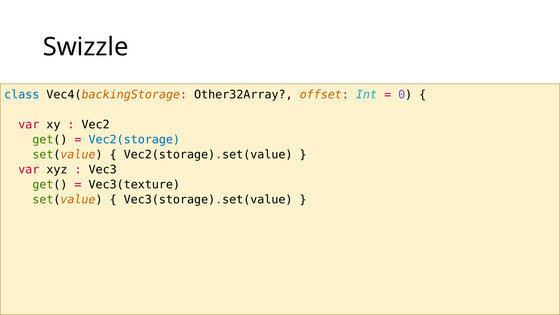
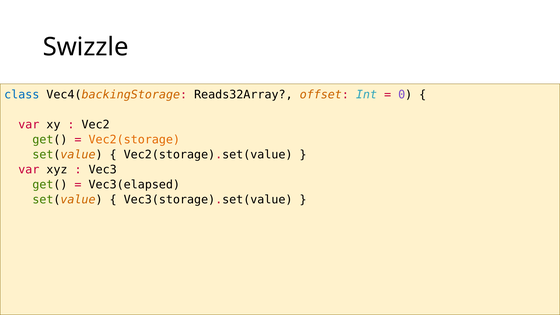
Other32Array: Other32Array -> Reads32Array (243, 95)
Vec2(storage colour: blue -> orange (134, 140)
Vec3(texture: Vec3(texture -> Vec3(elapsed (134, 185)
